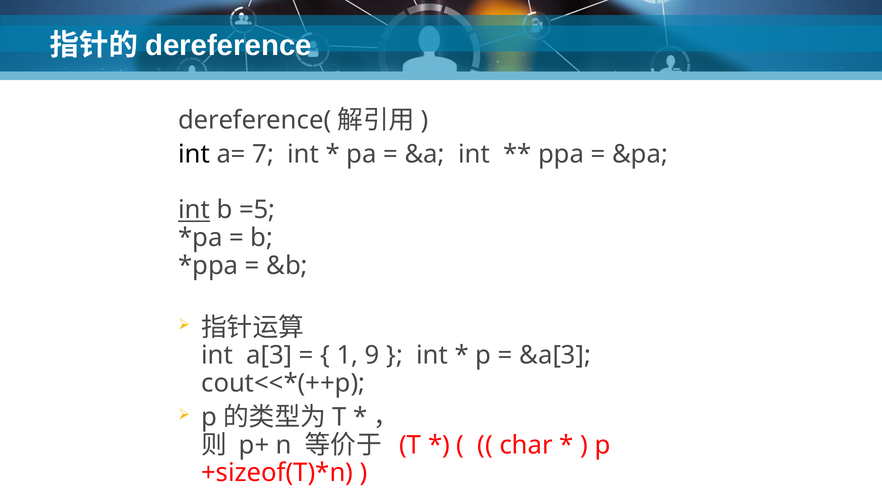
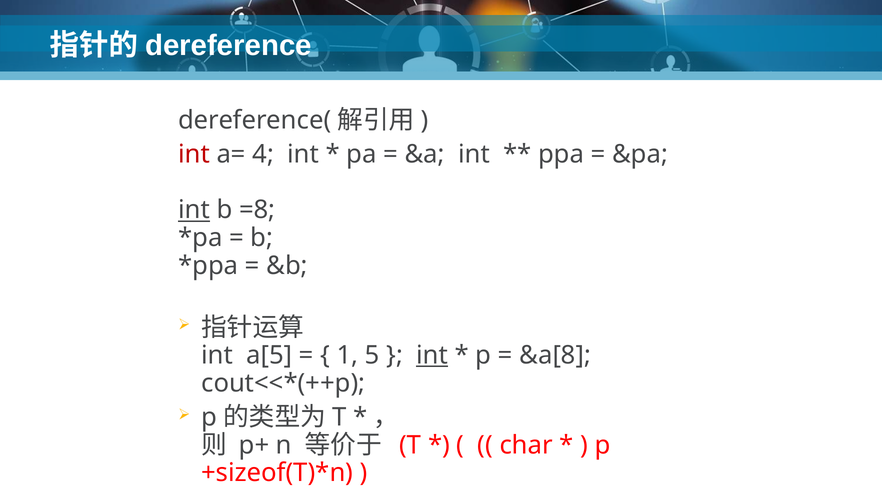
int colour: black -> red (194, 154)
7: 7 -> 4 (263, 154)
=5: =5 -> =8 (257, 210)
a[3: a[3 -> a[5 (269, 355)
9: 9 -> 5 (372, 355)
int underline: none -> present (432, 355)
&a[3: &a[3 -> &a[8 (555, 355)
